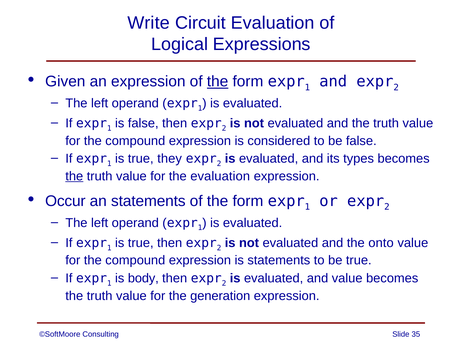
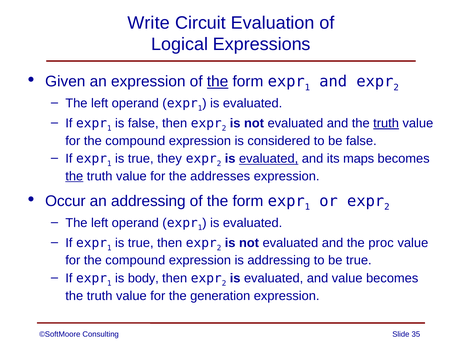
truth underline: none -> present (386, 124)
evaluated underline: none -> present (269, 159)
types: types -> maps (359, 159)
the evaluation: evaluation -> addresses (220, 177)
an statements: statements -> addressing (148, 201)
onto: onto -> proc (381, 243)
is statements: statements -> addressing (279, 261)
